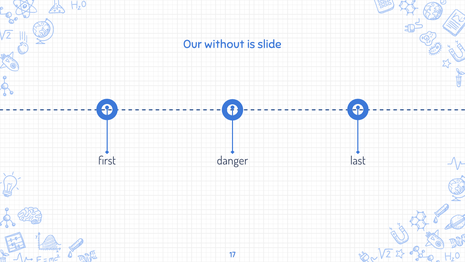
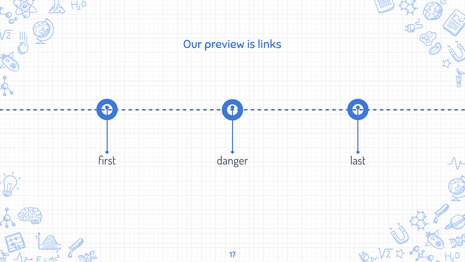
without: without -> preview (224, 44)
slide: slide -> links (270, 44)
